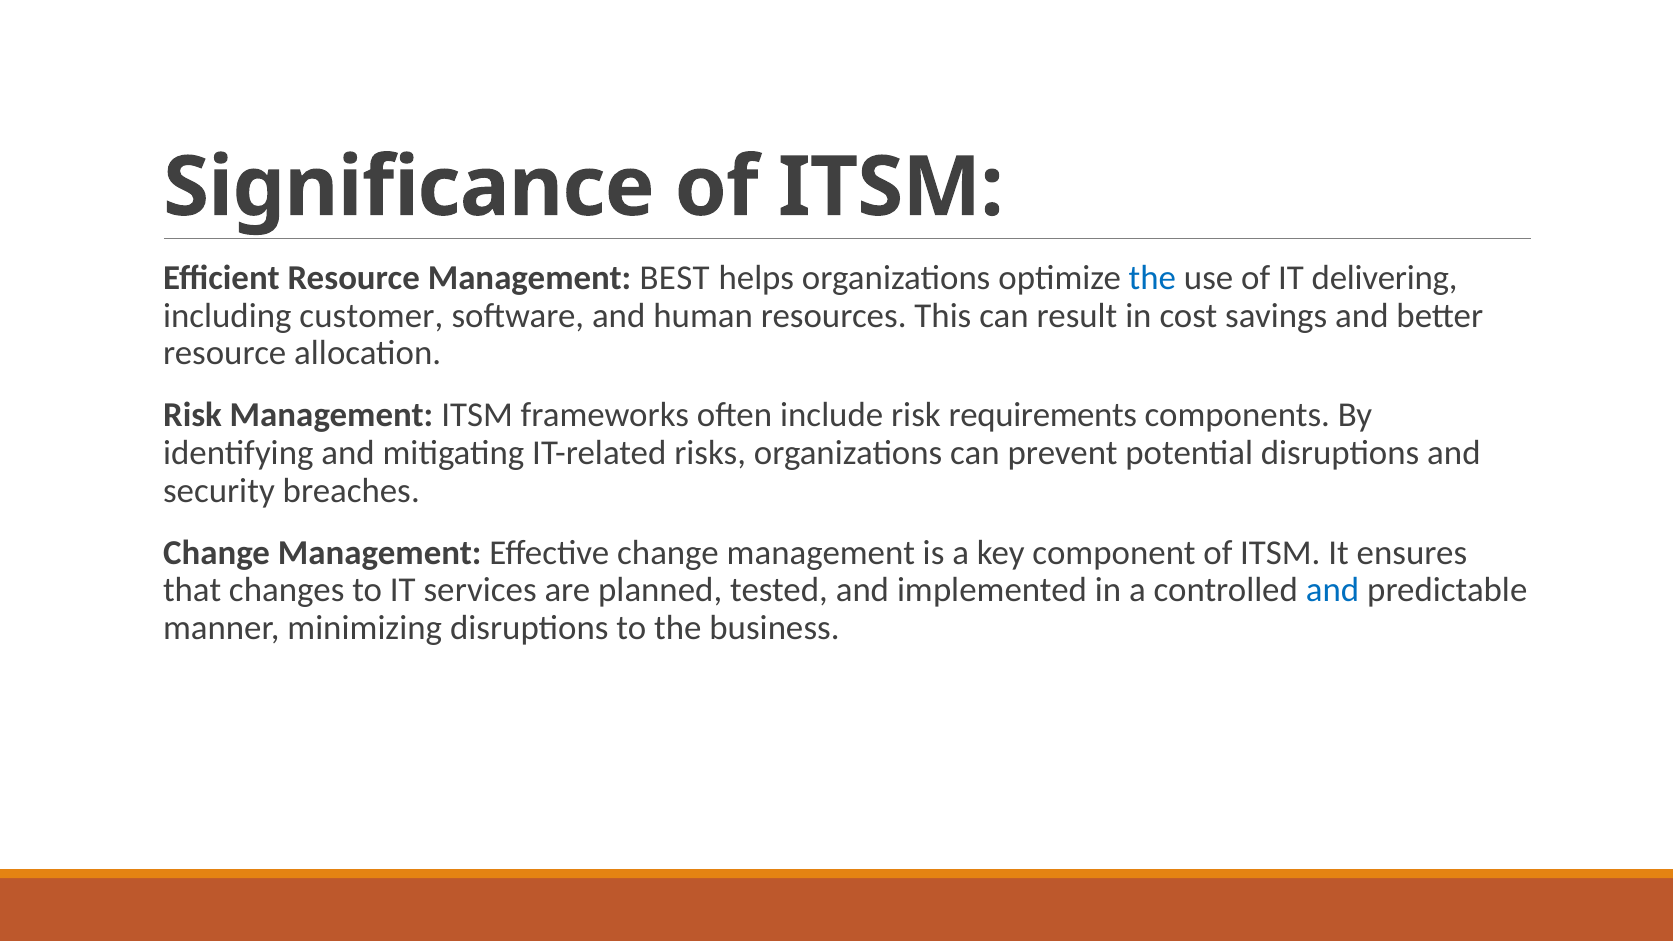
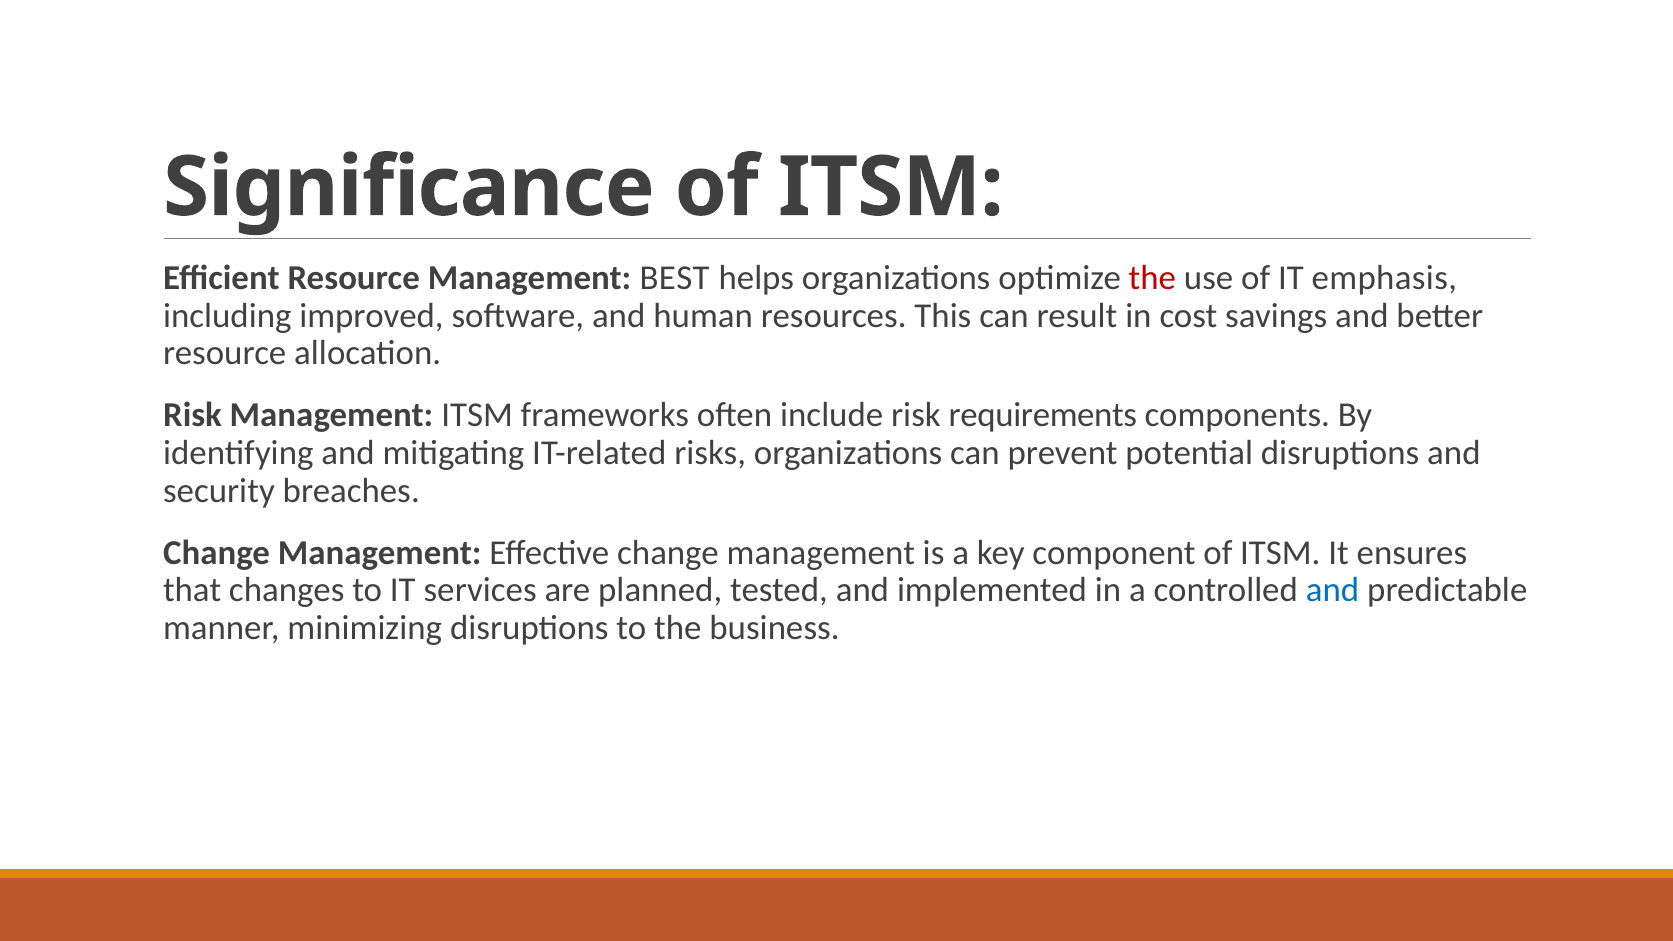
the colour: blue -> red (1152, 278)
delivering: delivering -> emphasis (1384, 278)
customer: customer -> improved (371, 316)
